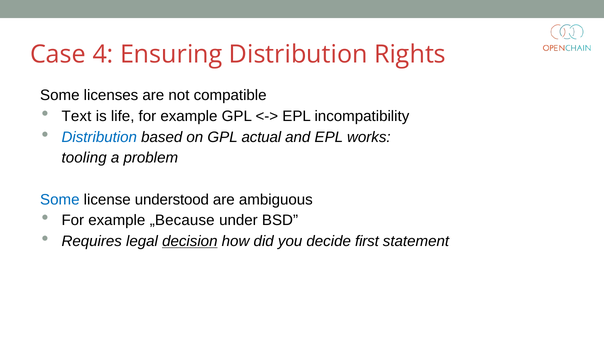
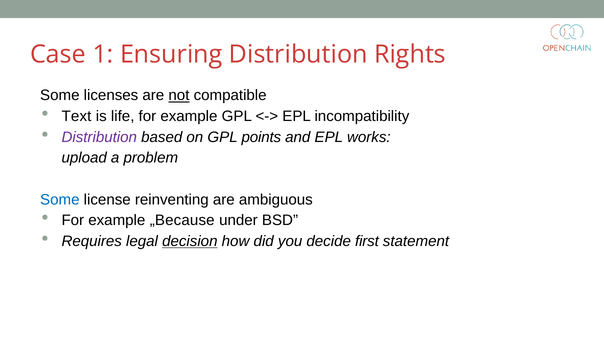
4: 4 -> 1 (103, 54)
not underline: none -> present (179, 95)
Distribution colour: blue -> purple (99, 137)
actual: actual -> points (261, 137)
tooling: tooling -> upload (84, 158)
understood: understood -> reinventing (172, 199)
